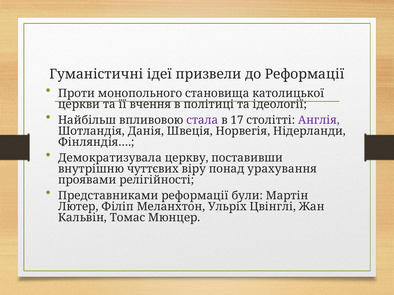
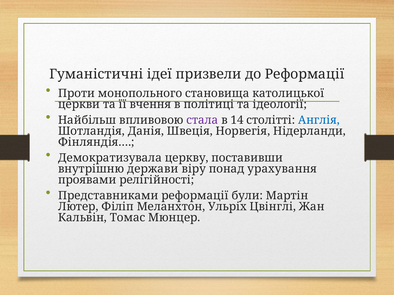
17: 17 -> 14 (237, 120)
Англія colour: purple -> blue (319, 120)
чуттєвих: чуттєвих -> держави (153, 169)
